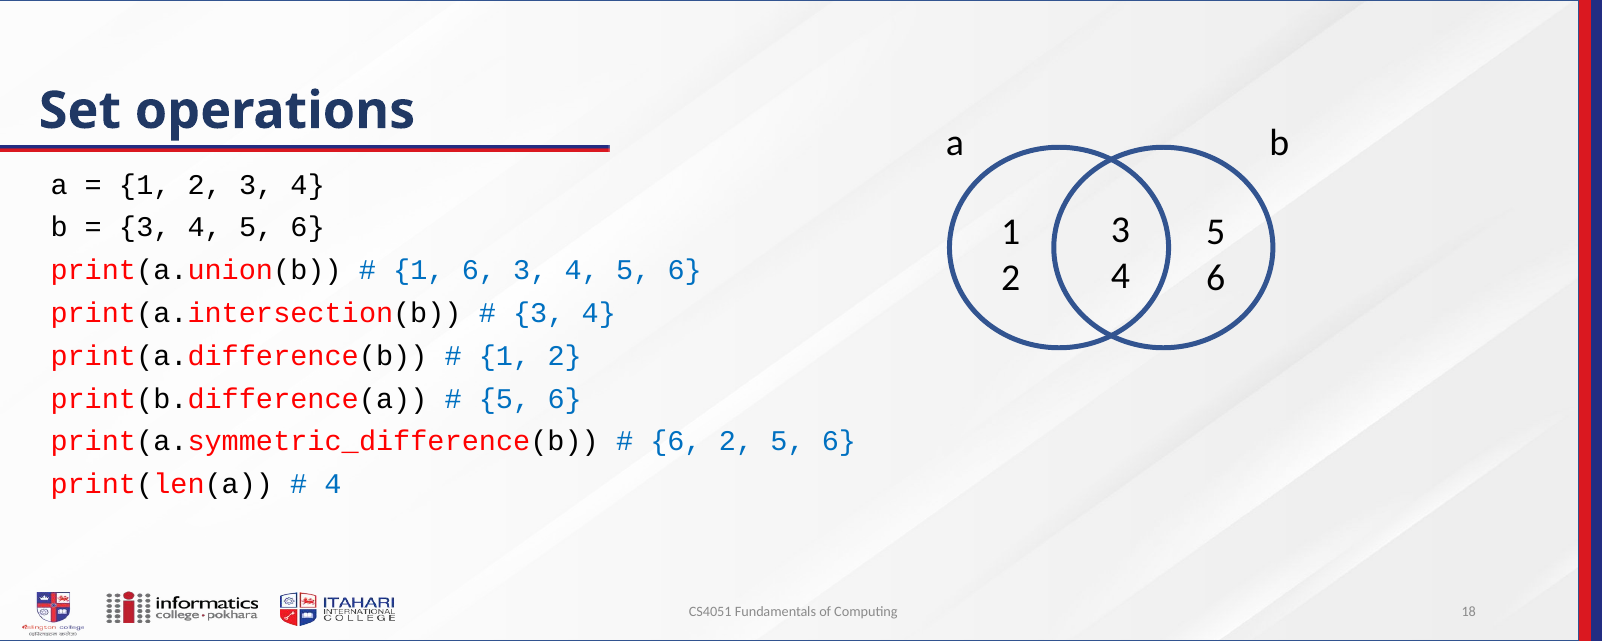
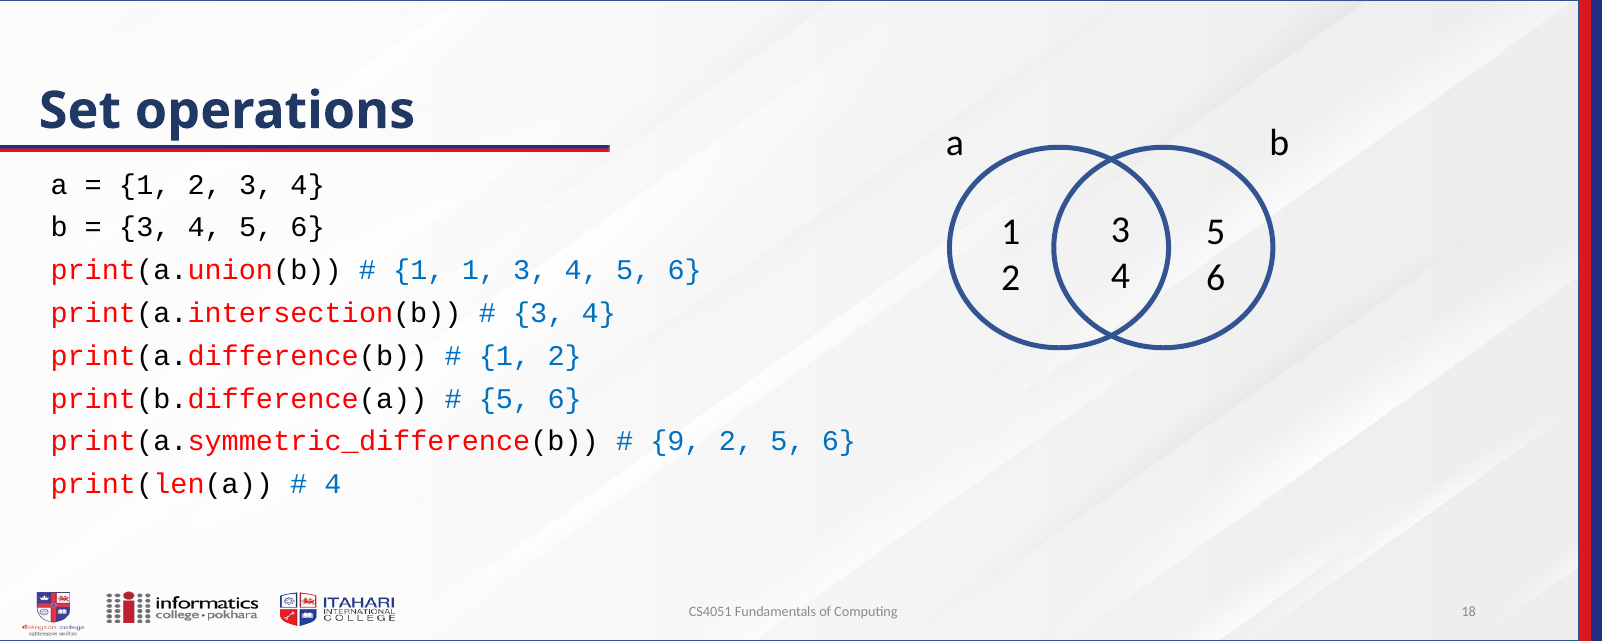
1 6: 6 -> 1 (479, 270)
6: 6 -> 9 (676, 441)
